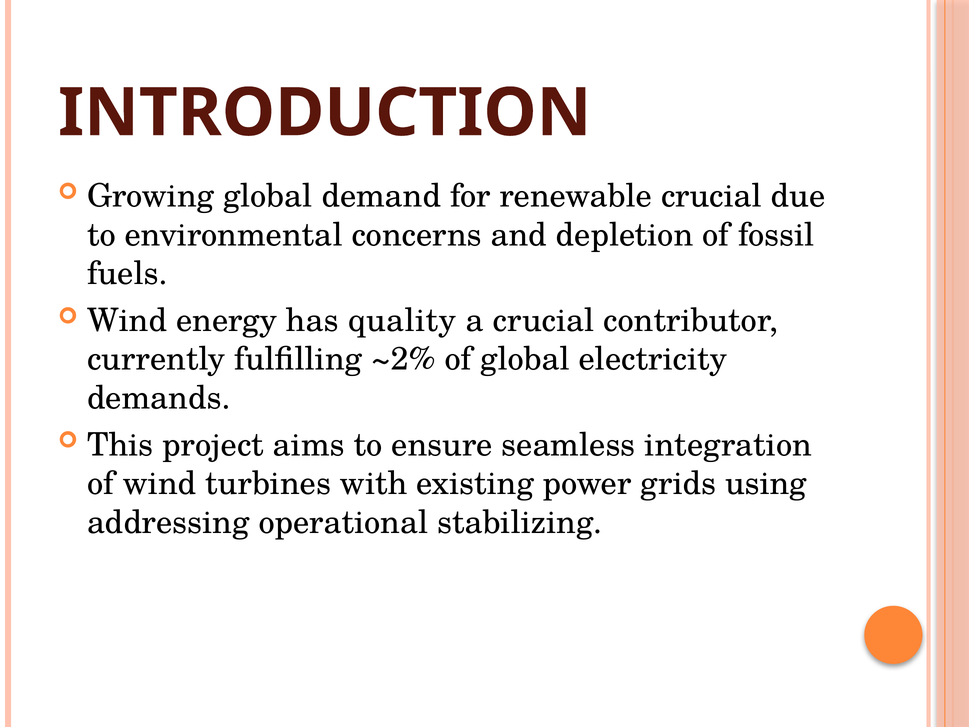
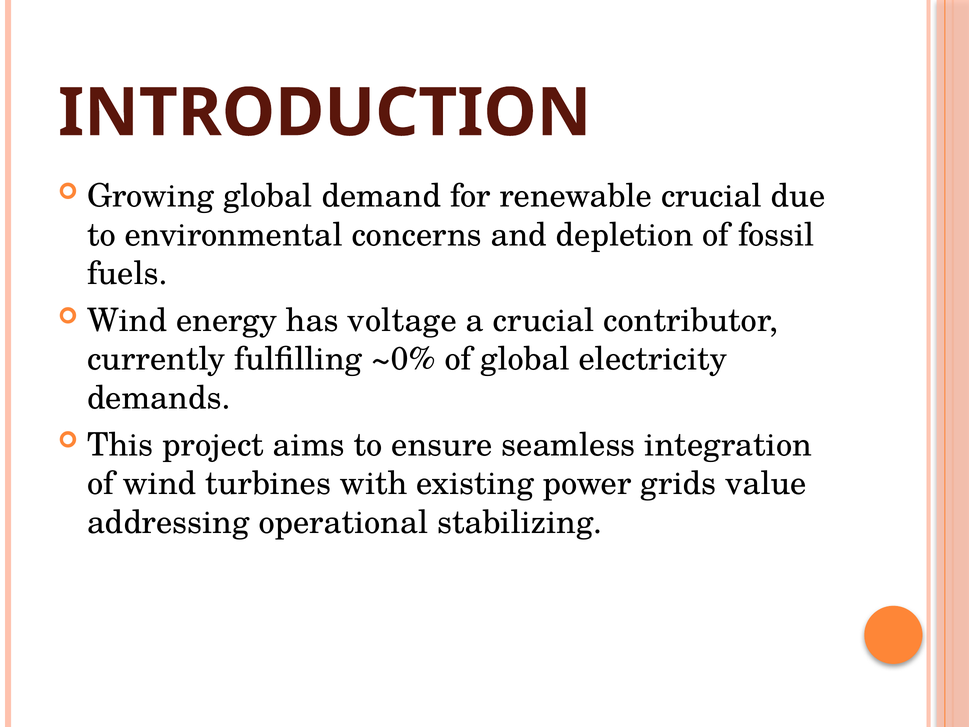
quality: quality -> voltage (402, 320)
~2%: ~2% -> ~0% (403, 359)
using: using -> value (766, 483)
